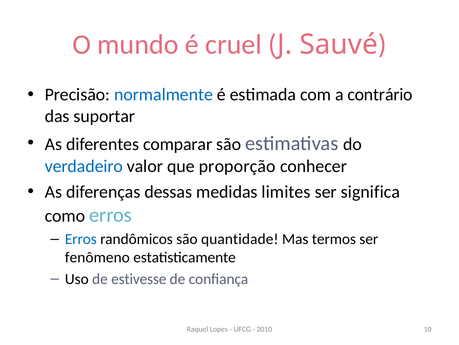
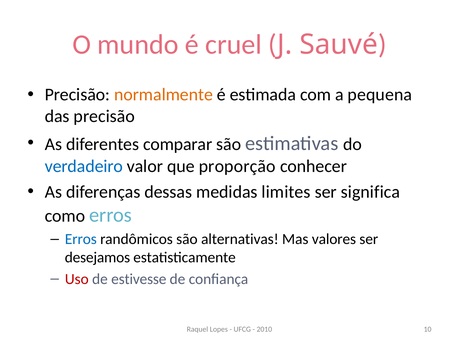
normalmente colour: blue -> orange (164, 95)
contrário: contrário -> pequena (380, 95)
das suportar: suportar -> precisão (104, 116)
quantidade: quantidade -> alternativas (240, 239)
termos: termos -> valores (334, 239)
fenômeno: fenômeno -> desejamos (97, 257)
Uso colour: black -> red (77, 278)
